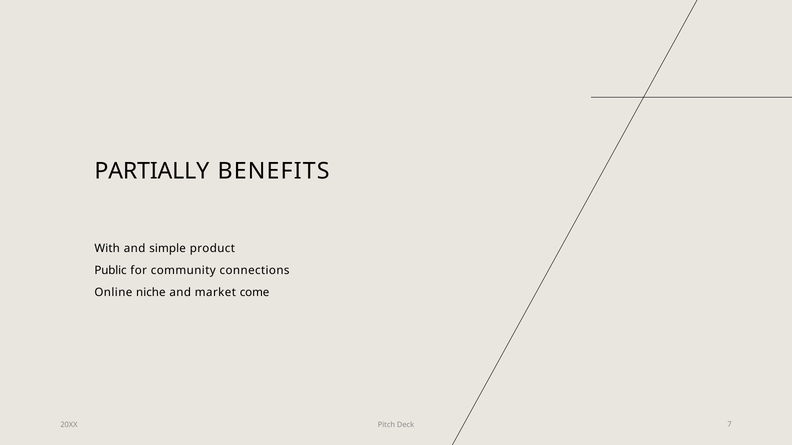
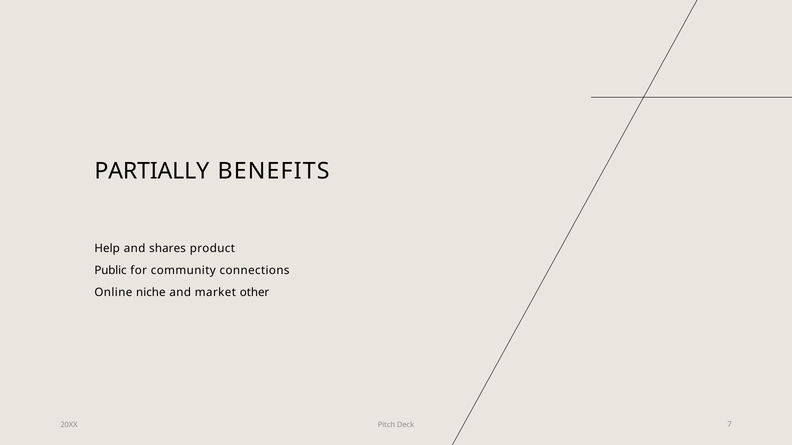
With: With -> Help (107, 249)
simple: simple -> shares (168, 249)
come: come -> other (255, 293)
